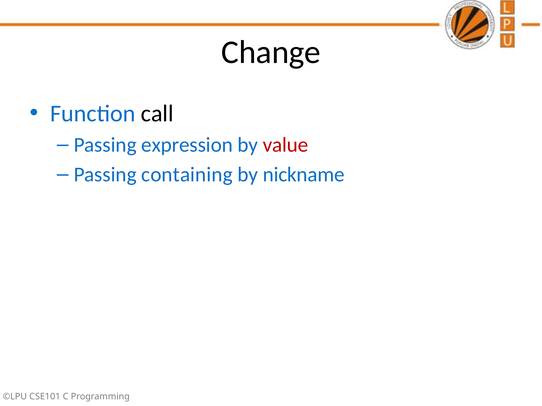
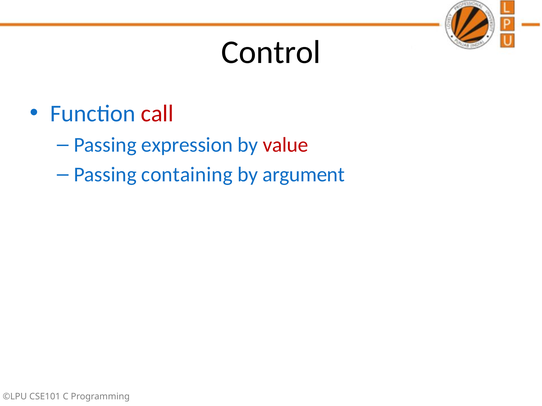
Change: Change -> Control (271, 52)
call colour: black -> red (157, 114)
nickname: nickname -> argument (304, 175)
